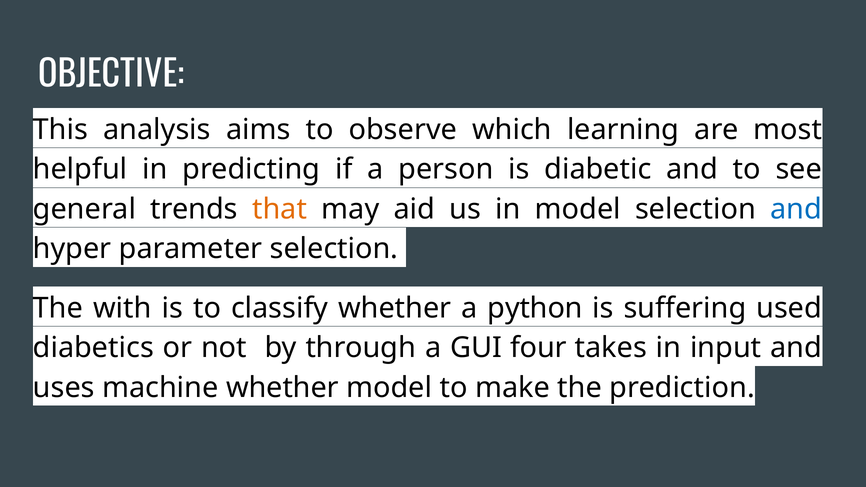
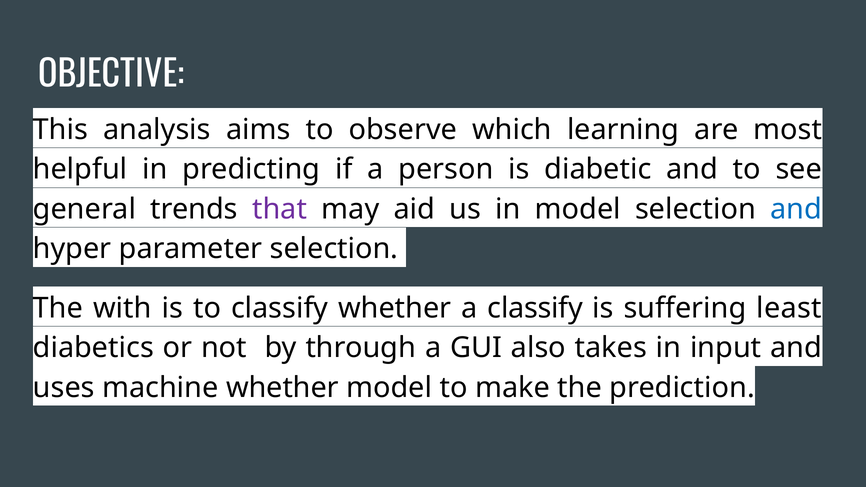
that colour: orange -> purple (280, 209)
a python: python -> classify (535, 308)
used: used -> least (789, 308)
four: four -> also (538, 348)
